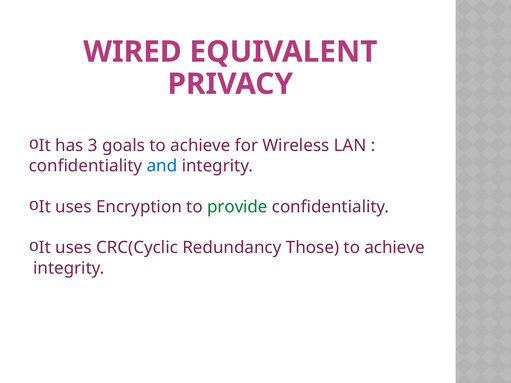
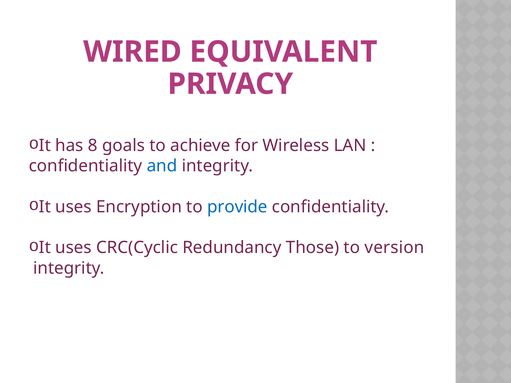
3: 3 -> 8 (93, 146)
provide colour: green -> blue (237, 207)
achieve: achieve -> version (395, 248)
